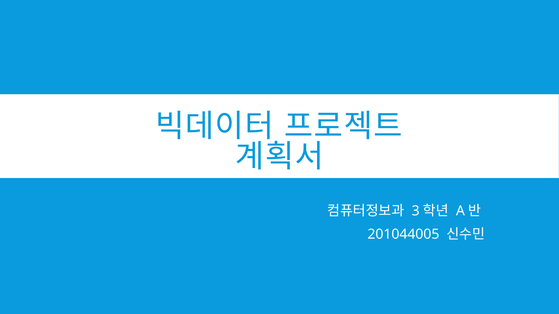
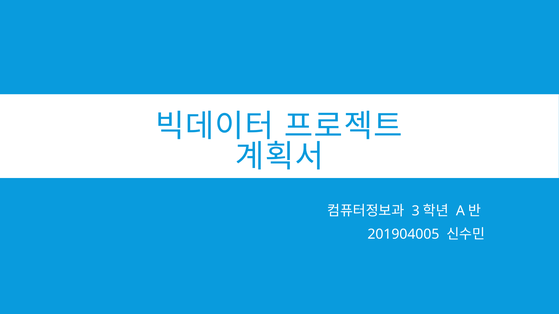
201044005: 201044005 -> 201904005 (403, 235)
